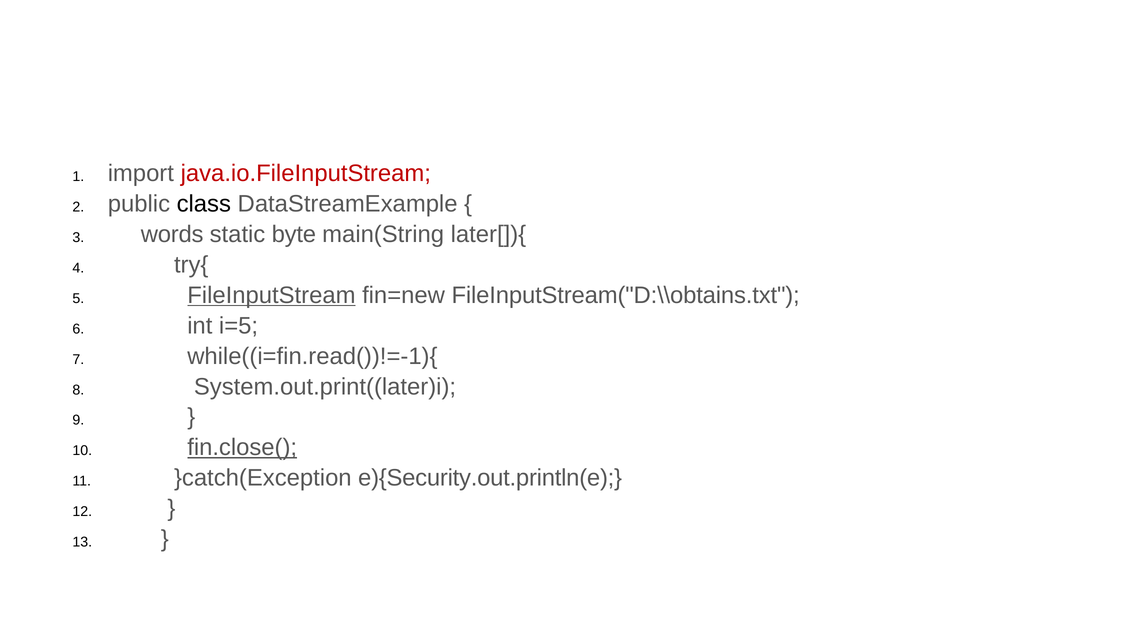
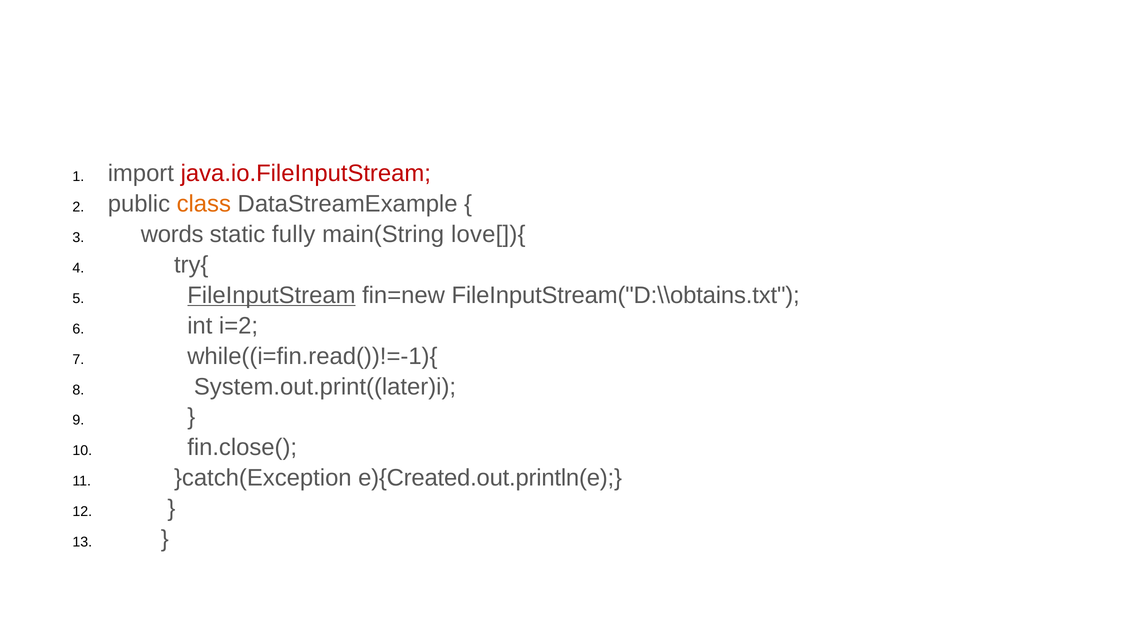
class colour: black -> orange (204, 204)
byte: byte -> fully (294, 235)
later[]){: later[]){ -> love[]){ (488, 235)
i=5: i=5 -> i=2 (239, 326)
fin.close( underline: present -> none (242, 448)
e){Security.out.println(e: e){Security.out.println(e -> e){Created.out.println(e (490, 479)
